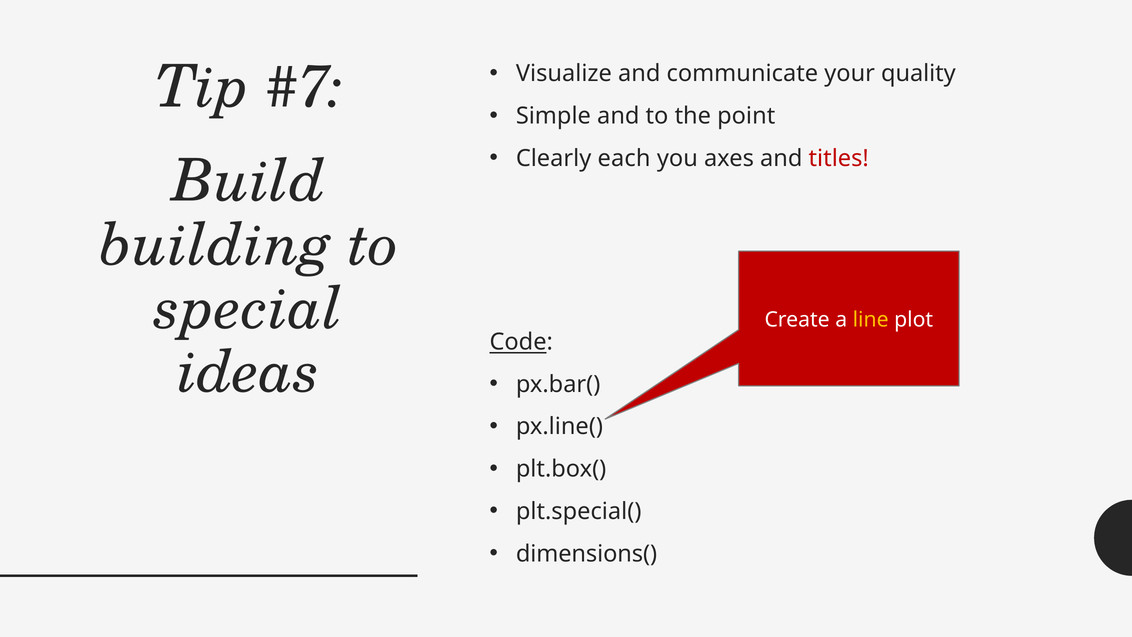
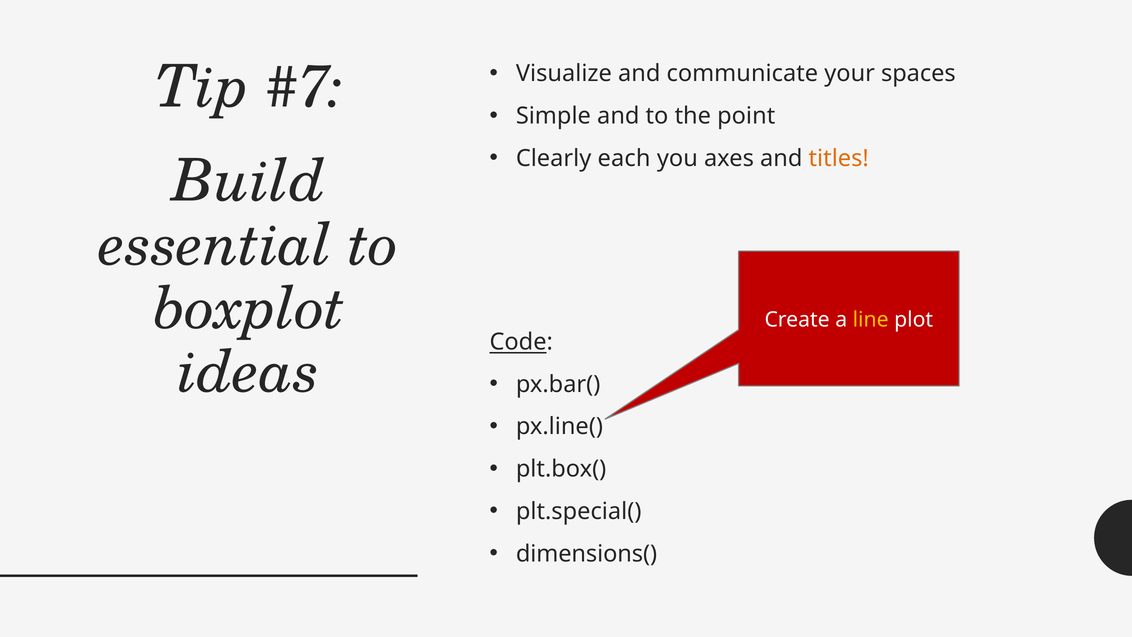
quality: quality -> spaces (918, 74)
titles colour: red -> orange (839, 158)
building: building -> essential (216, 245)
special: special -> boxplot (249, 309)
